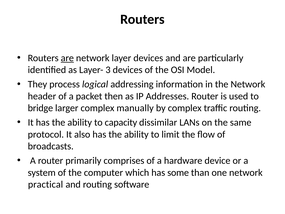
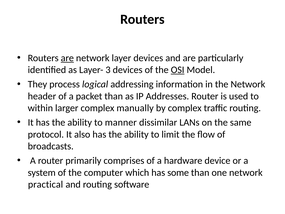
OSI underline: none -> present (178, 70)
packet then: then -> than (114, 96)
bridge: bridge -> within (40, 108)
capacity: capacity -> manner (121, 122)
